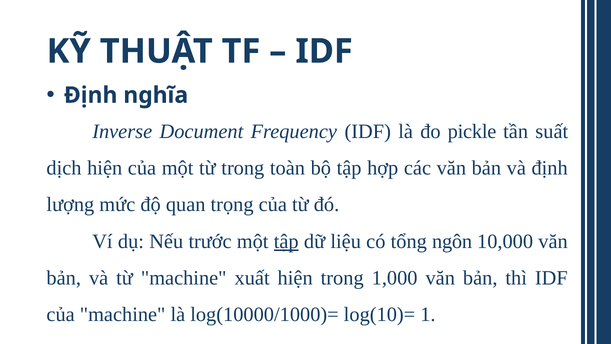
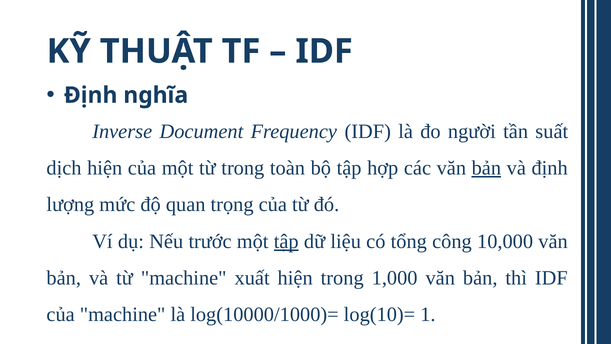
pickle: pickle -> người (472, 131)
bản underline: none -> present (486, 168)
ngôn: ngôn -> công (452, 241)
